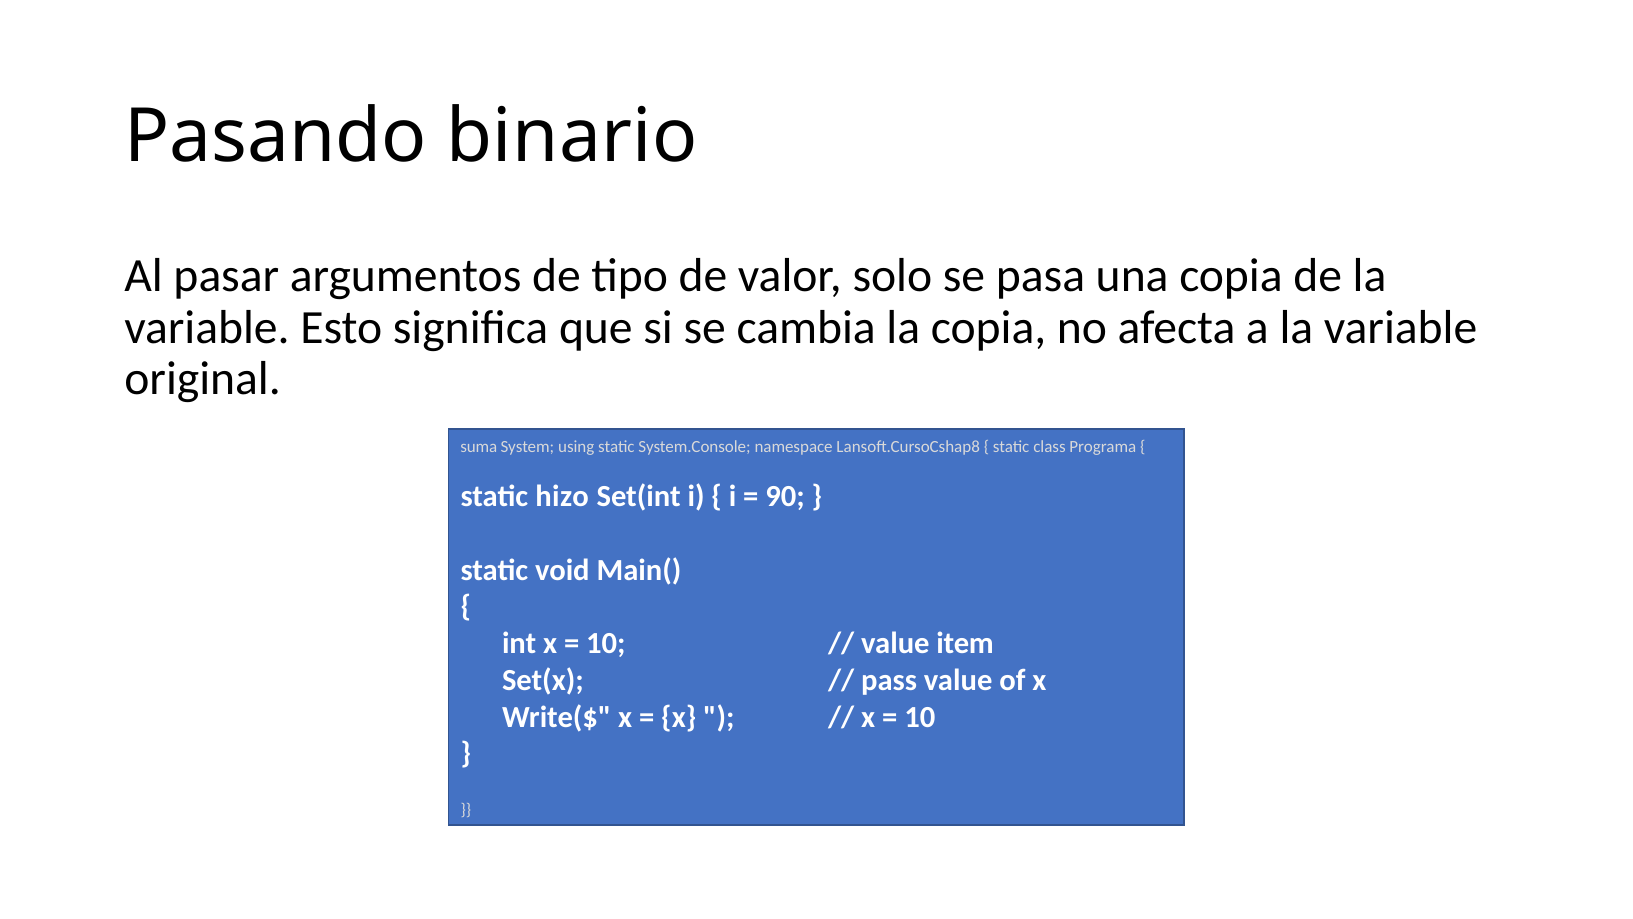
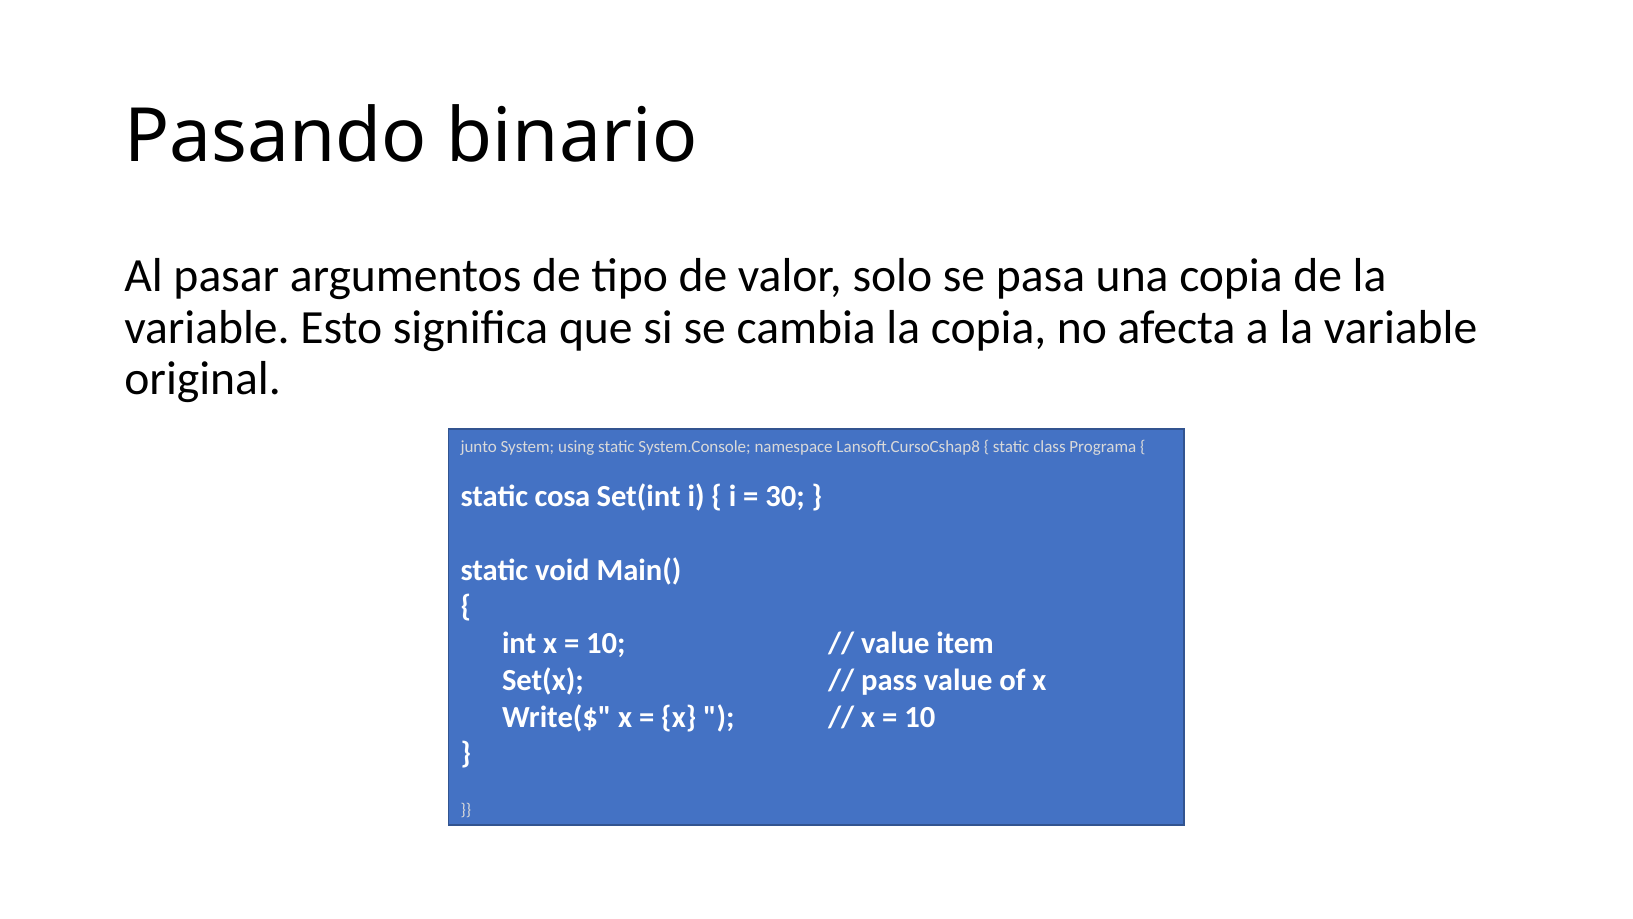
suma: suma -> junto (479, 446)
hizo: hizo -> cosa (563, 496)
90: 90 -> 30 (785, 496)
